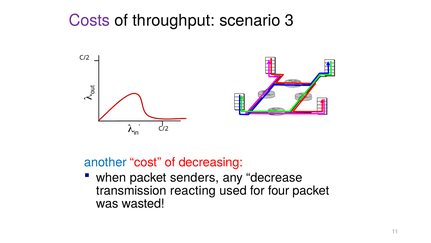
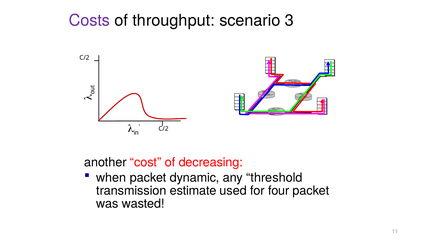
another colour: blue -> black (105, 162)
senders: senders -> dynamic (195, 177)
decrease: decrease -> threshold (274, 177)
reacting: reacting -> estimate (193, 190)
